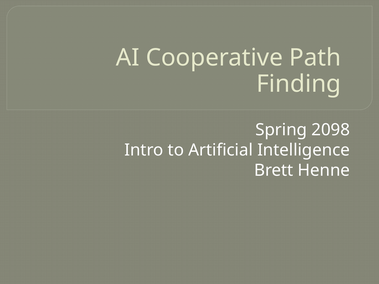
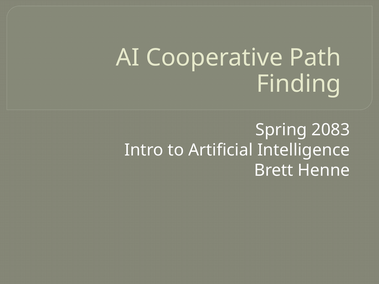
2098: 2098 -> 2083 (331, 130)
